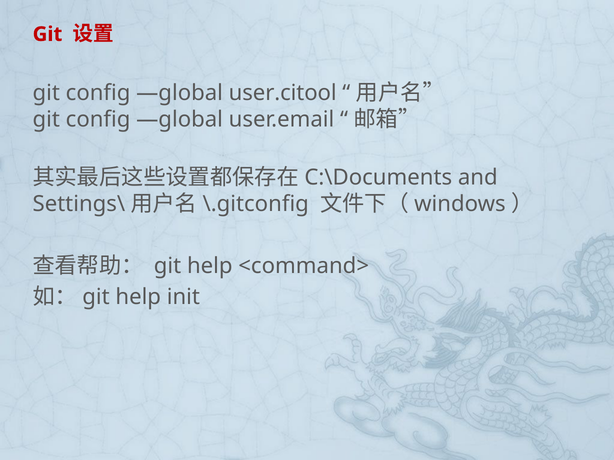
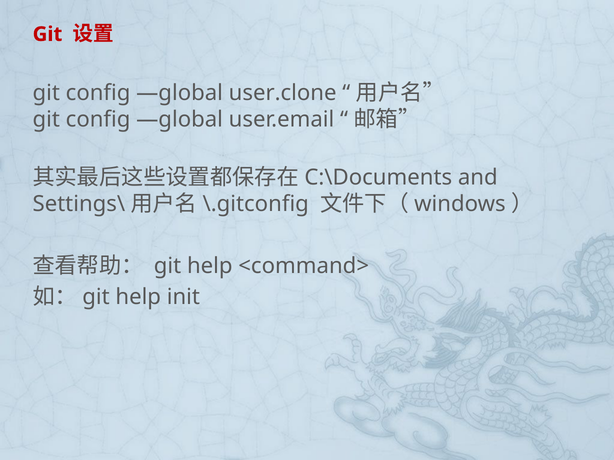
user.citool: user.citool -> user.clone (283, 93)
